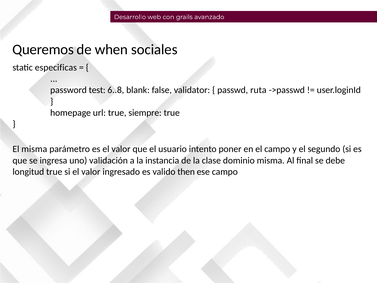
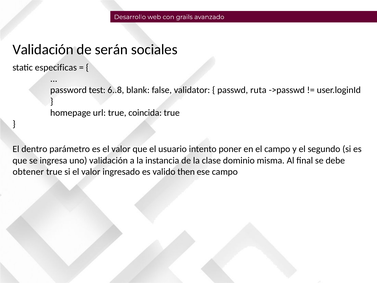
Queremos: Queremos -> Validación (43, 49)
when: when -> serán (111, 49)
siempre: siempre -> coincida (145, 113)
El misma: misma -> dentro (34, 149)
longitud: longitud -> obtener (28, 172)
